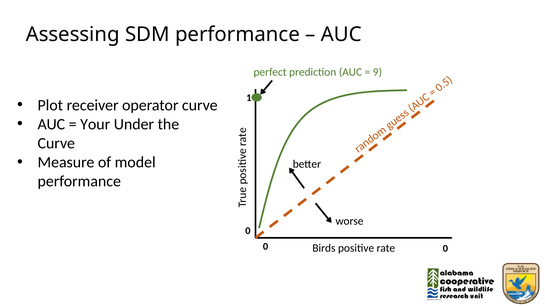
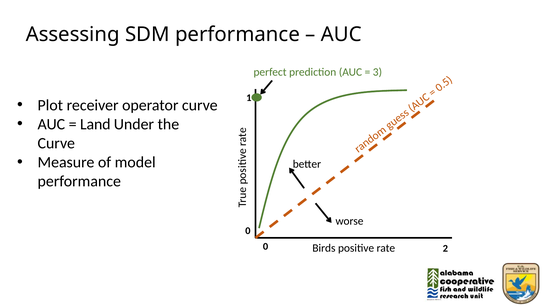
9: 9 -> 3 (377, 72)
Your: Your -> Land (95, 124)
0: 0 -> 2 (445, 249)
